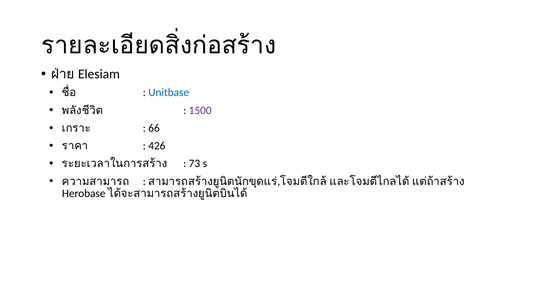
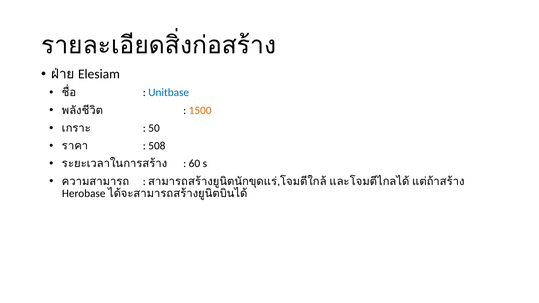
1500 colour: purple -> orange (200, 110)
66: 66 -> 50 (154, 128)
426: 426 -> 508 (157, 146)
73: 73 -> 60 (194, 164)
